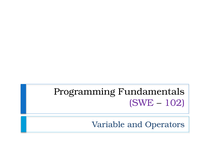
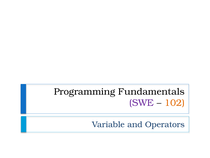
102 colour: purple -> orange (175, 103)
